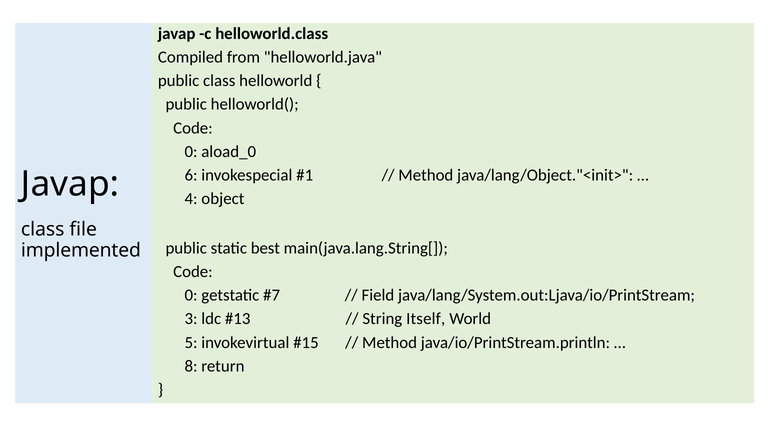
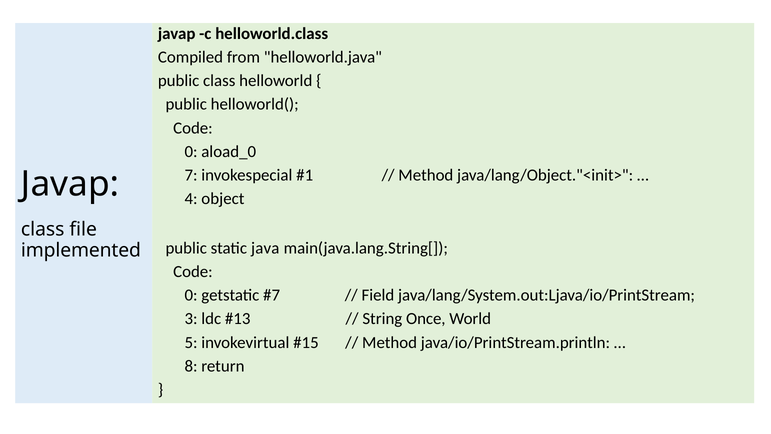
6: 6 -> 7 (191, 175)
best: best -> java (265, 248)
Itself: Itself -> Once (426, 319)
